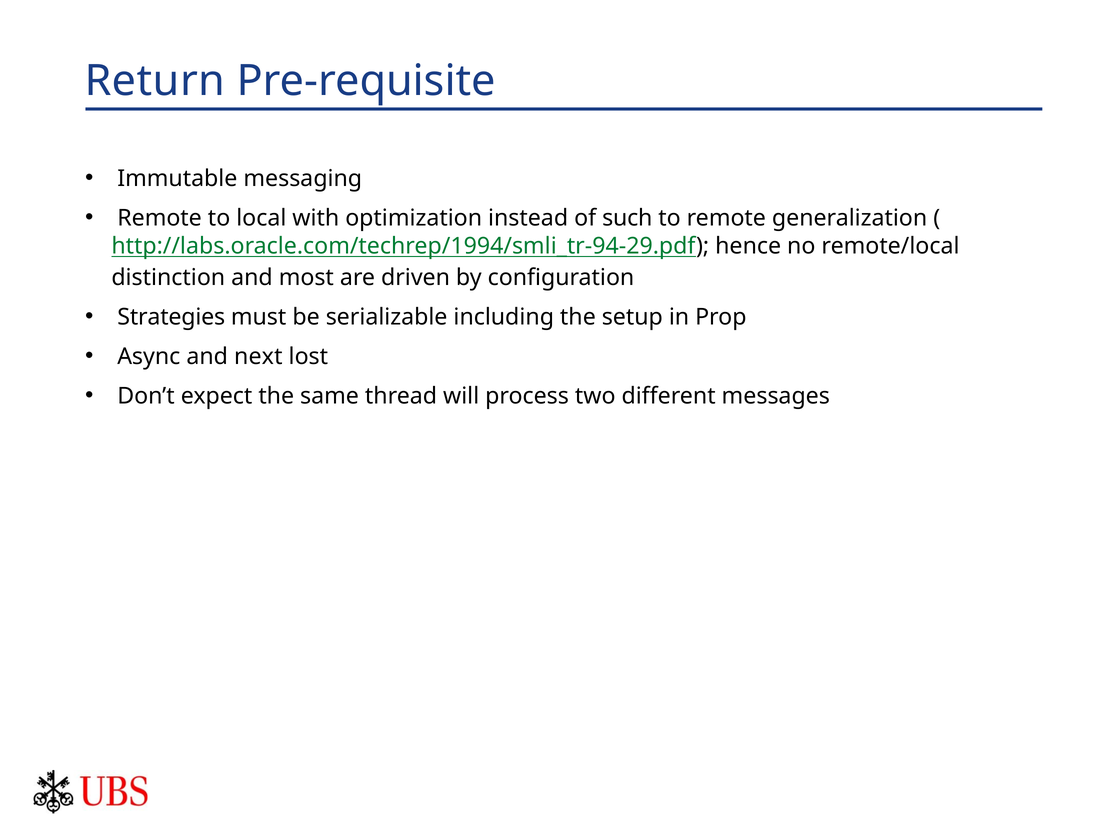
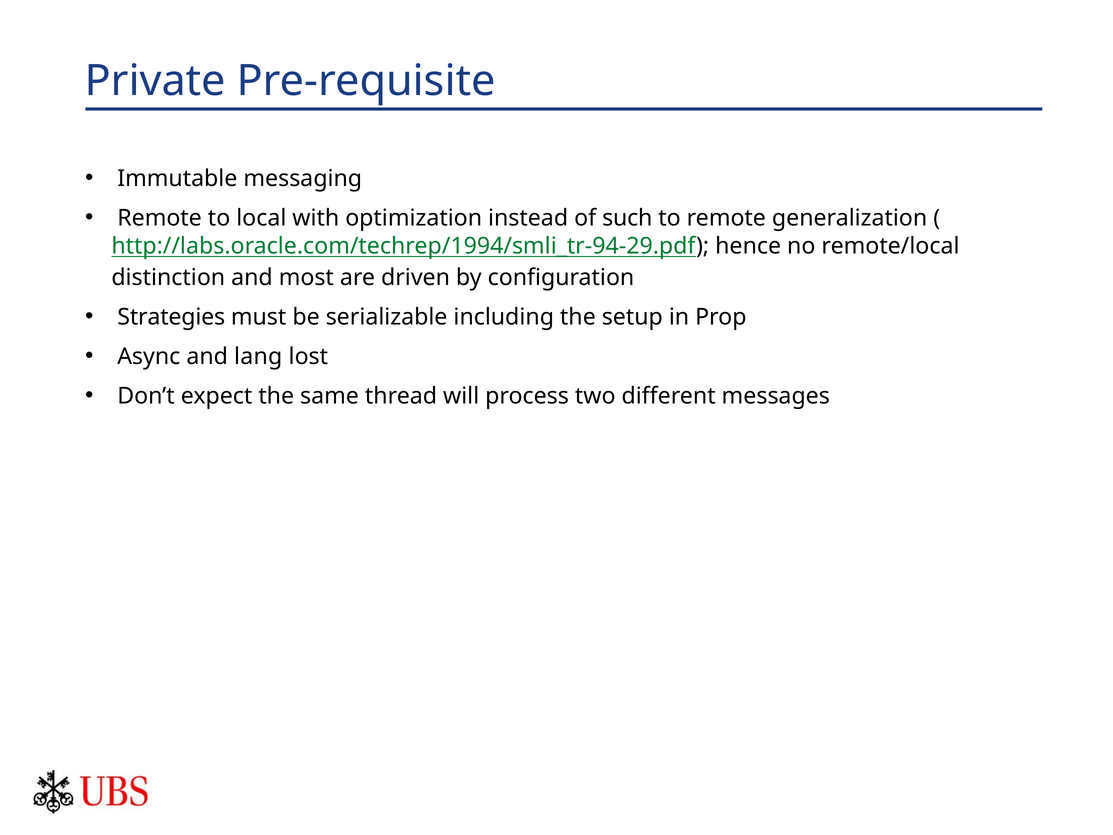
Return: Return -> Private (155, 81)
next: next -> lang (258, 356)
